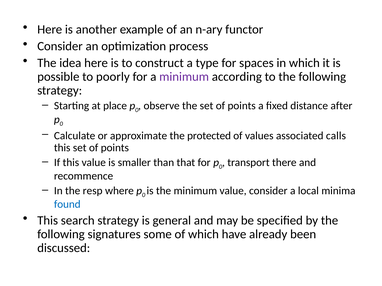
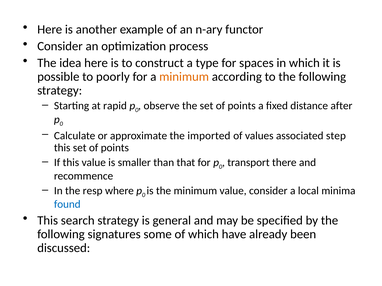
minimum colour: purple -> orange (184, 77)
place: place -> rapid (115, 106)
protected: protected -> imported (209, 136)
calls: calls -> step (336, 136)
